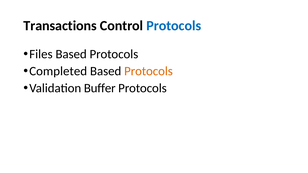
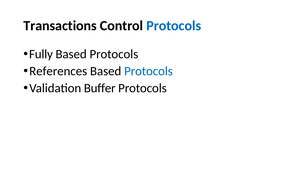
Files: Files -> Fully (41, 54)
Completed: Completed -> References (58, 71)
Protocols colour: orange -> blue (148, 71)
